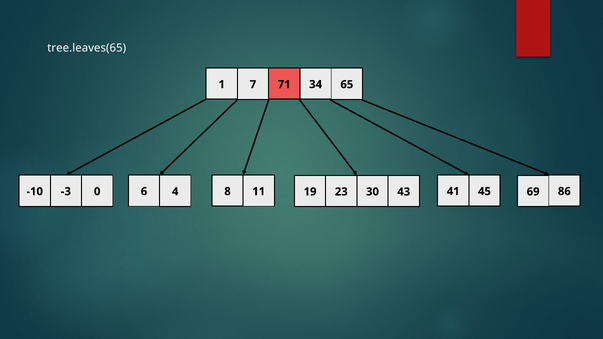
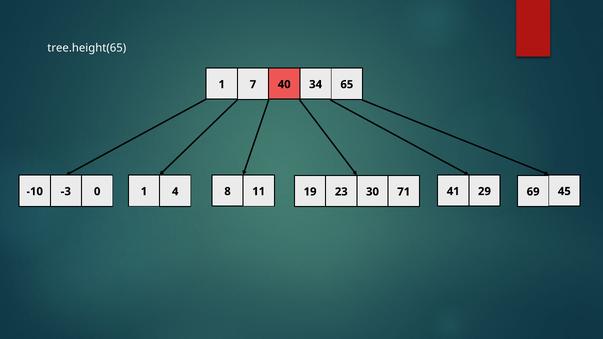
tree.leaves(65: tree.leaves(65 -> tree.height(65 (87, 48)
71: 71 -> 40 (284, 84)
86: 86 -> 45 (564, 191)
-10 6: 6 -> 1 (144, 192)
43: 43 -> 71 (404, 192)
45: 45 -> 29 (484, 191)
